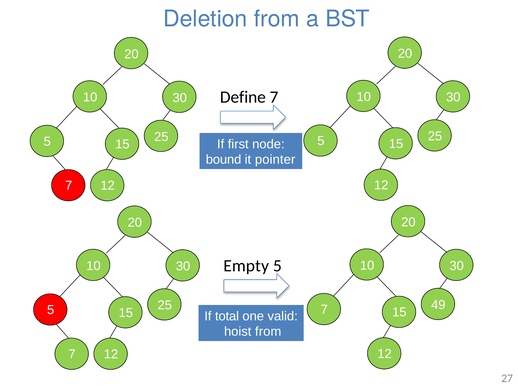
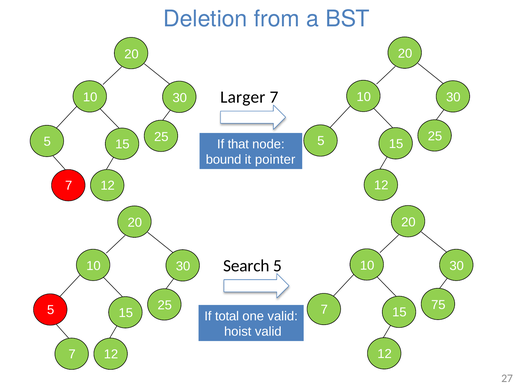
Define: Define -> Larger (243, 97)
first: first -> that (238, 144)
Empty: Empty -> Search (246, 266)
49: 49 -> 75 (438, 305)
hoist from: from -> valid (268, 332)
